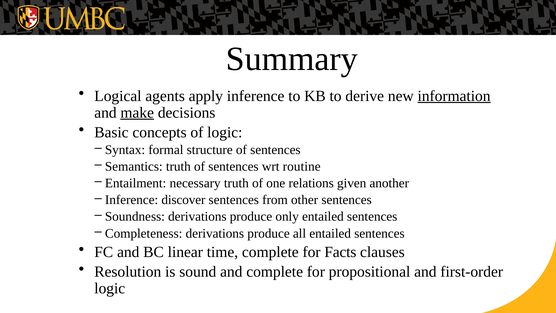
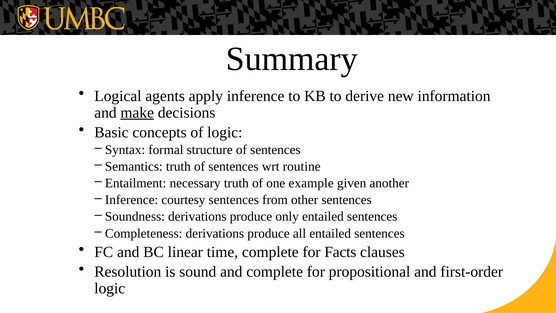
information underline: present -> none (454, 96)
relations: relations -> example (311, 183)
discover: discover -> courtesy (183, 200)
